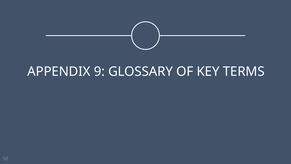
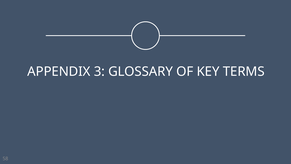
9: 9 -> 3 (99, 71)
